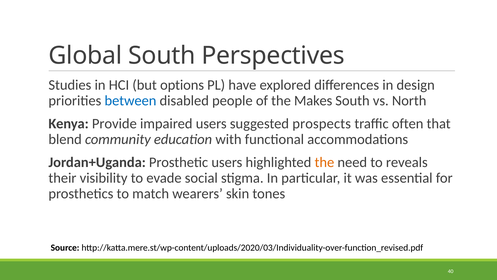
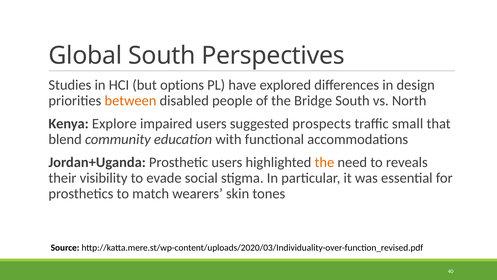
between colour: blue -> orange (130, 101)
Makes: Makes -> Bridge (313, 101)
Provide: Provide -> Explore (114, 123)
often: often -> small (408, 123)
